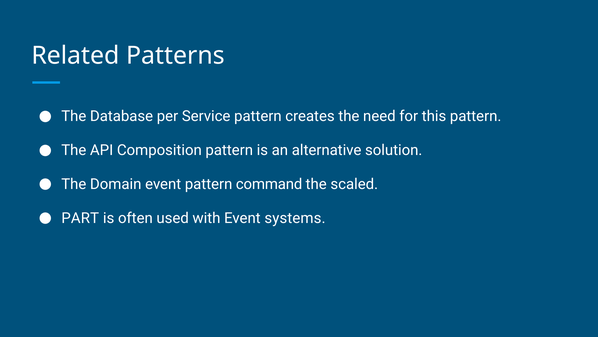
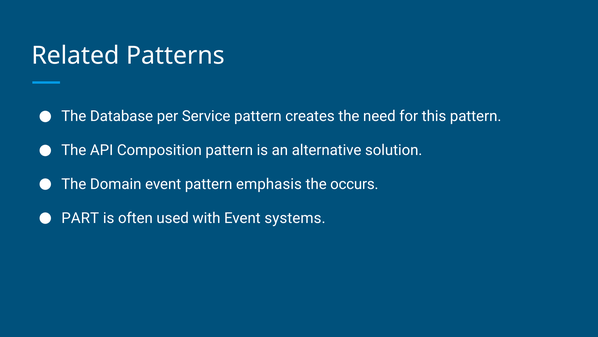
command: command -> emphasis (269, 184)
scaled: scaled -> occurs (354, 184)
